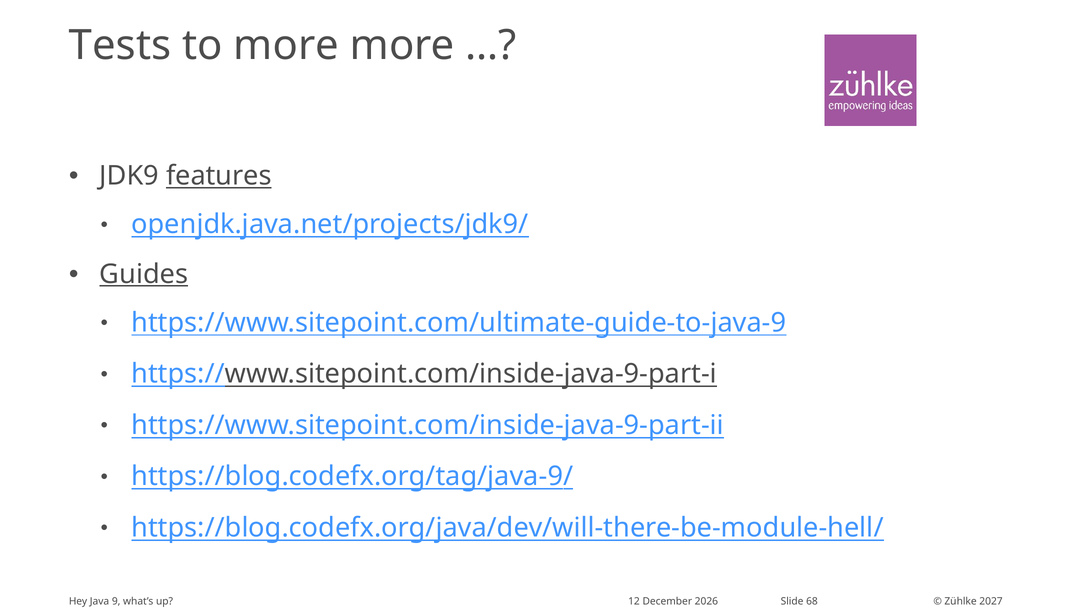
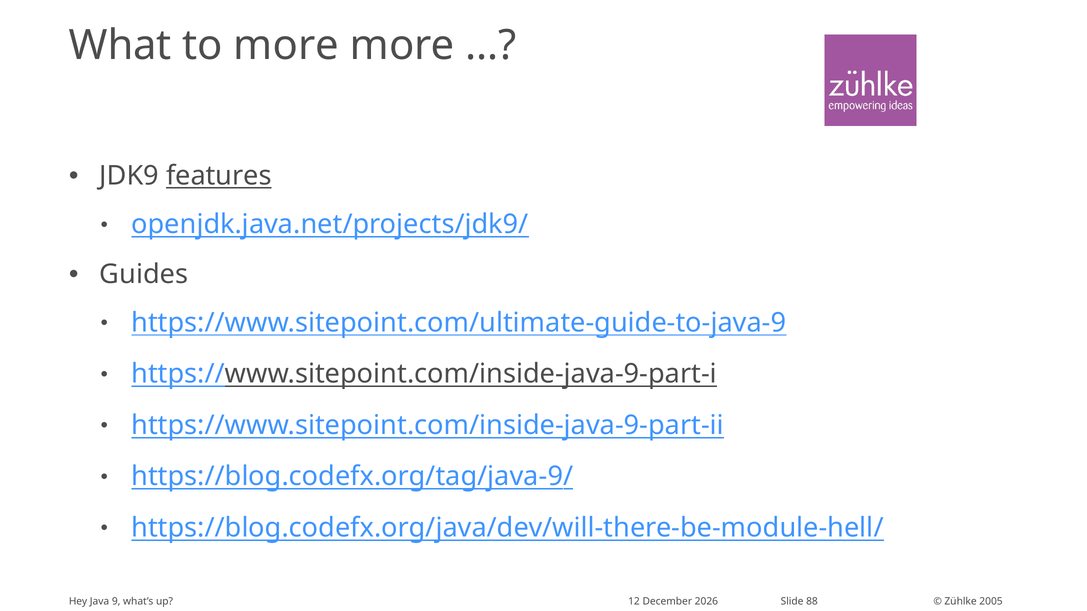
Tests: Tests -> What (120, 45)
Guides underline: present -> none (144, 274)
68: 68 -> 88 (812, 602)
2027: 2027 -> 2005 (991, 602)
